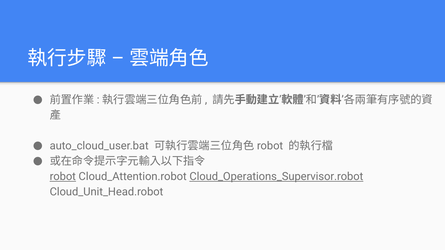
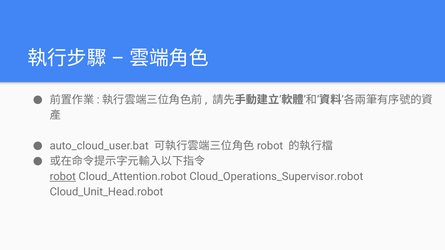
Cloud_Operations_Supervisor.robot underline: present -> none (276, 177)
